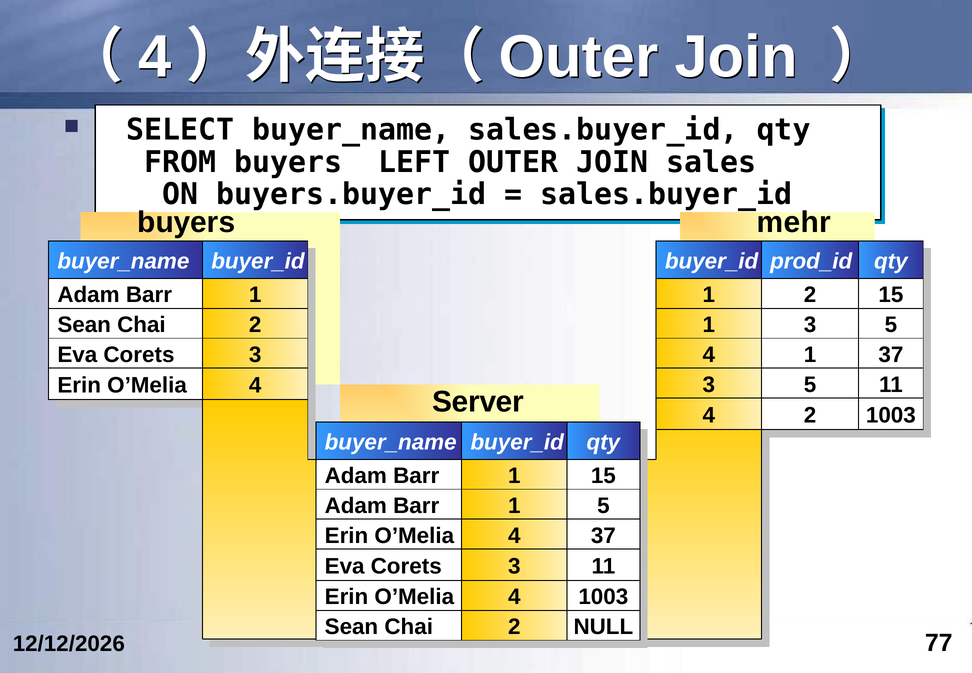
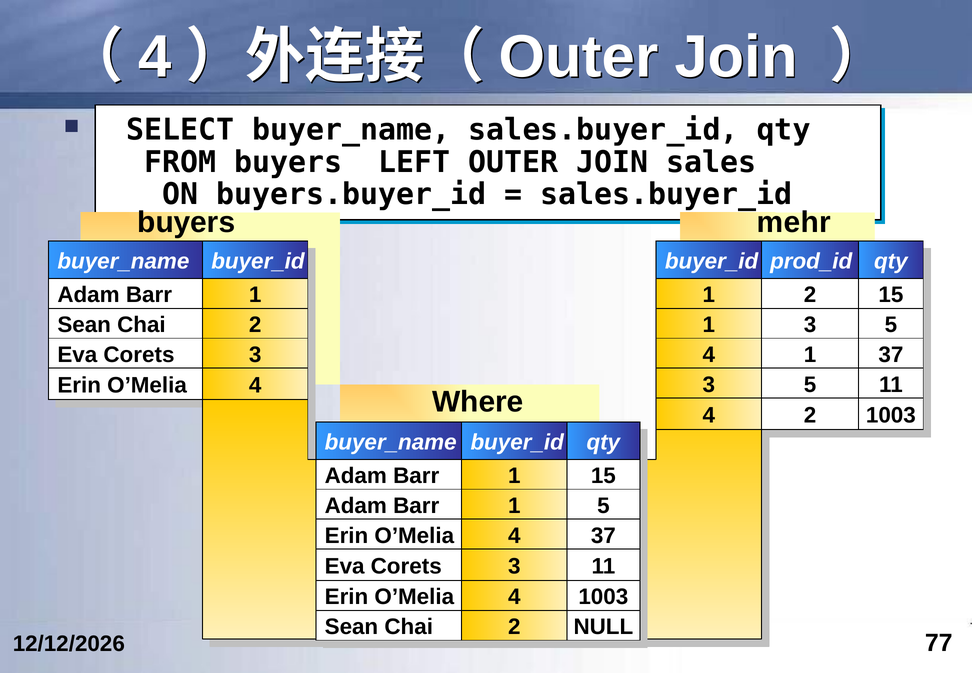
Server: Server -> Where (478, 402)
